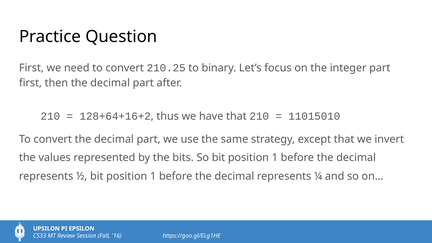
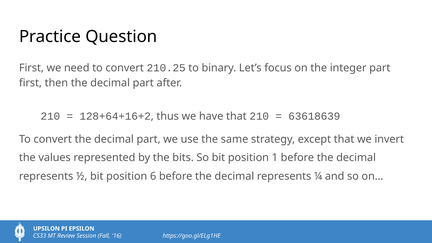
11015010: 11015010 -> 63618639 (314, 116)
½ bit position 1: 1 -> 6 (153, 176)
